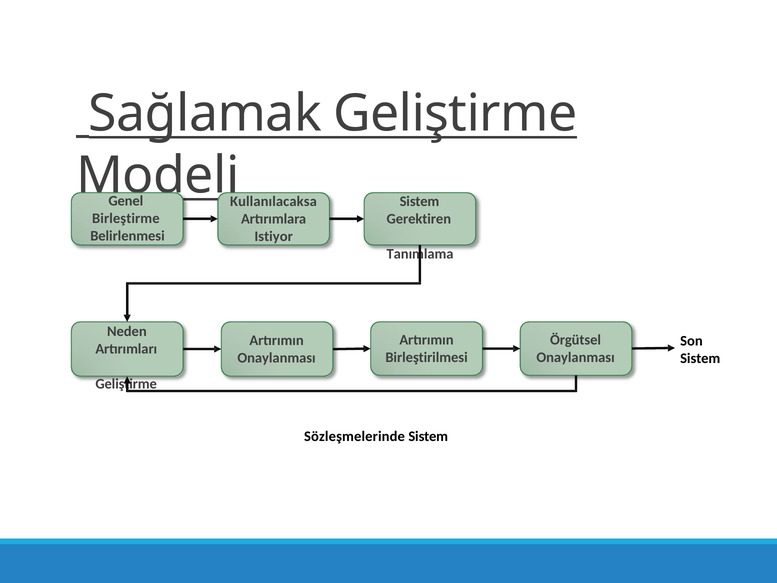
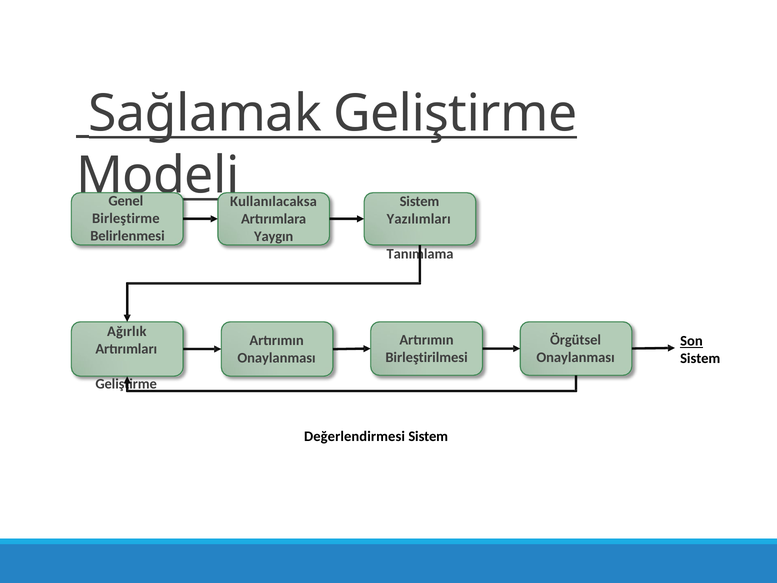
Gerektiren: Gerektiren -> Yazılımları (419, 219)
Istiyor: Istiyor -> Yaygın (274, 236)
Neden: Neden -> Ağırlık (127, 331)
Son underline: none -> present (692, 341)
Sözleşmelerinde: Sözleşmelerinde -> Değerlendirmesi (355, 436)
